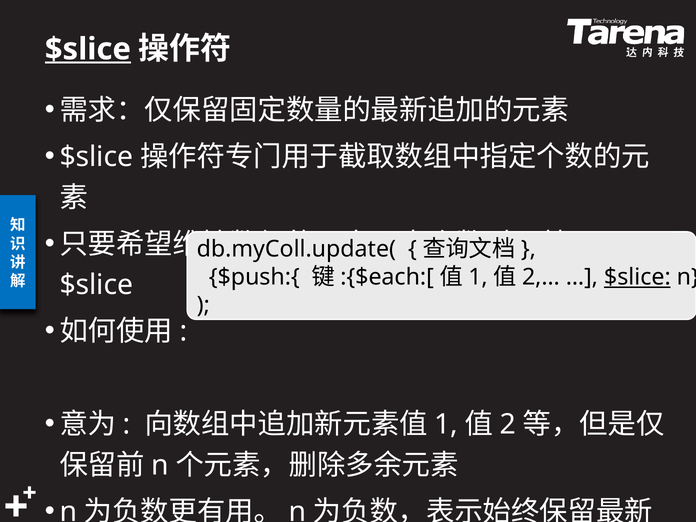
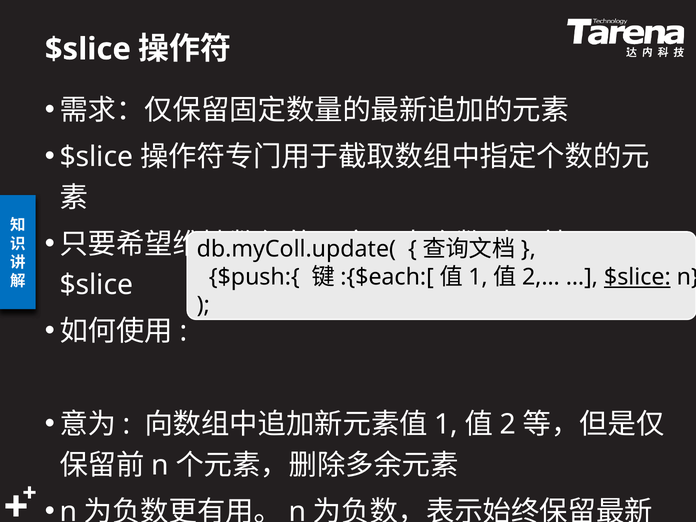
$slice underline: present -> none (88, 49)
